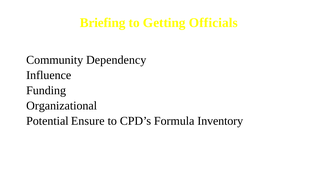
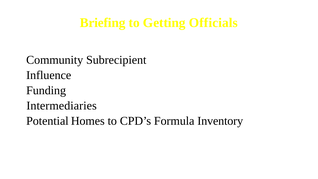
Dependency: Dependency -> Subrecipient (116, 60)
Organizational: Organizational -> Intermediaries (62, 106)
Ensure: Ensure -> Homes (88, 121)
